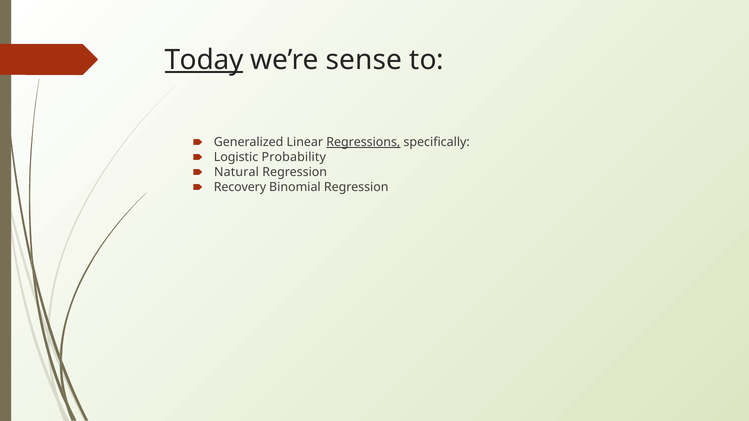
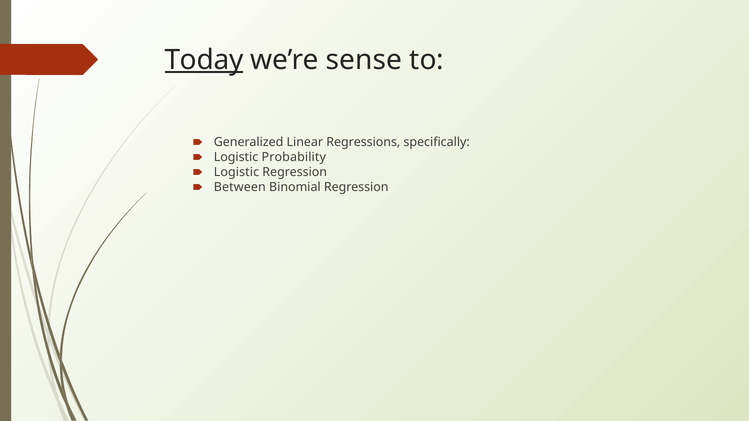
Regressions underline: present -> none (363, 142)
Natural: Natural -> Logistic (236, 172)
Recovery: Recovery -> Between (240, 187)
